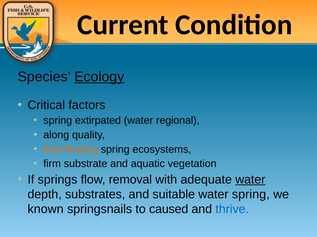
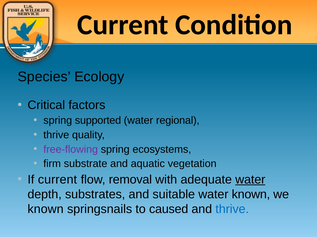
Ecology underline: present -> none (99, 77)
extirpated: extirpated -> supported (98, 121)
along: along -> thrive (56, 135)
free-flowing colour: orange -> purple (71, 150)
If springs: springs -> current (57, 180)
water spring: spring -> known (251, 195)
